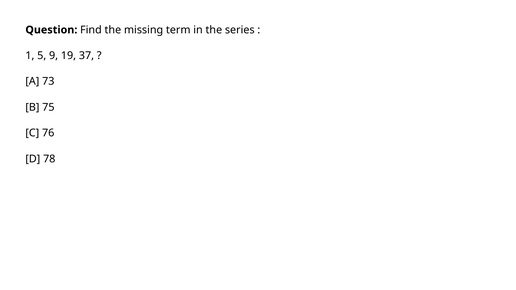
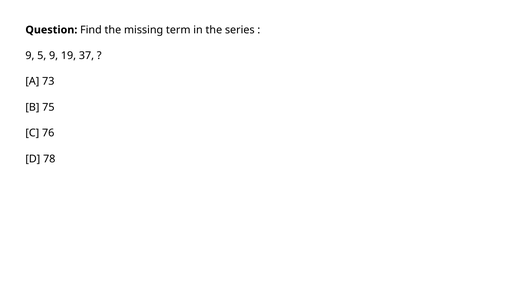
1: 1 -> 9 (30, 56)
